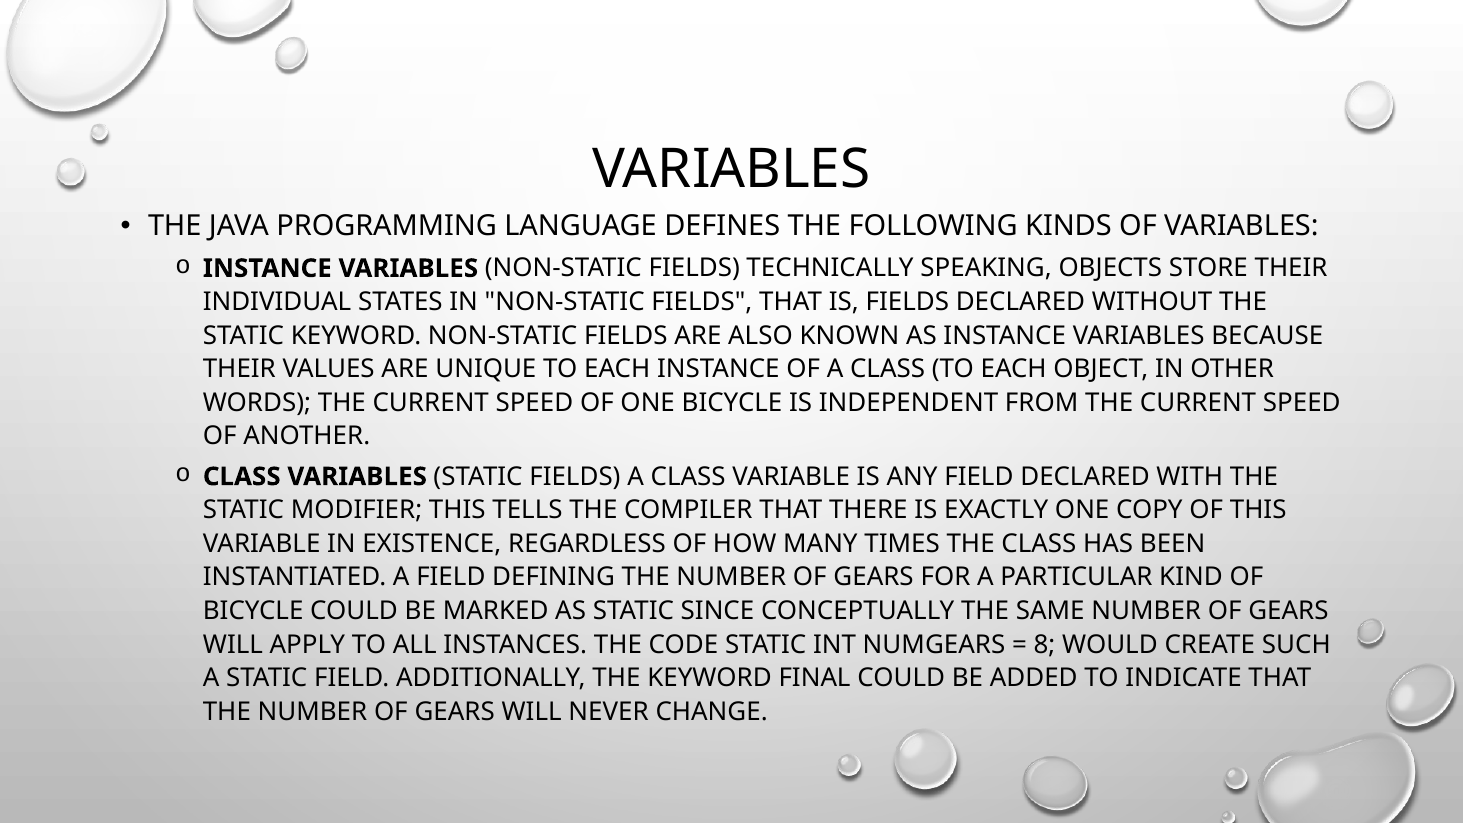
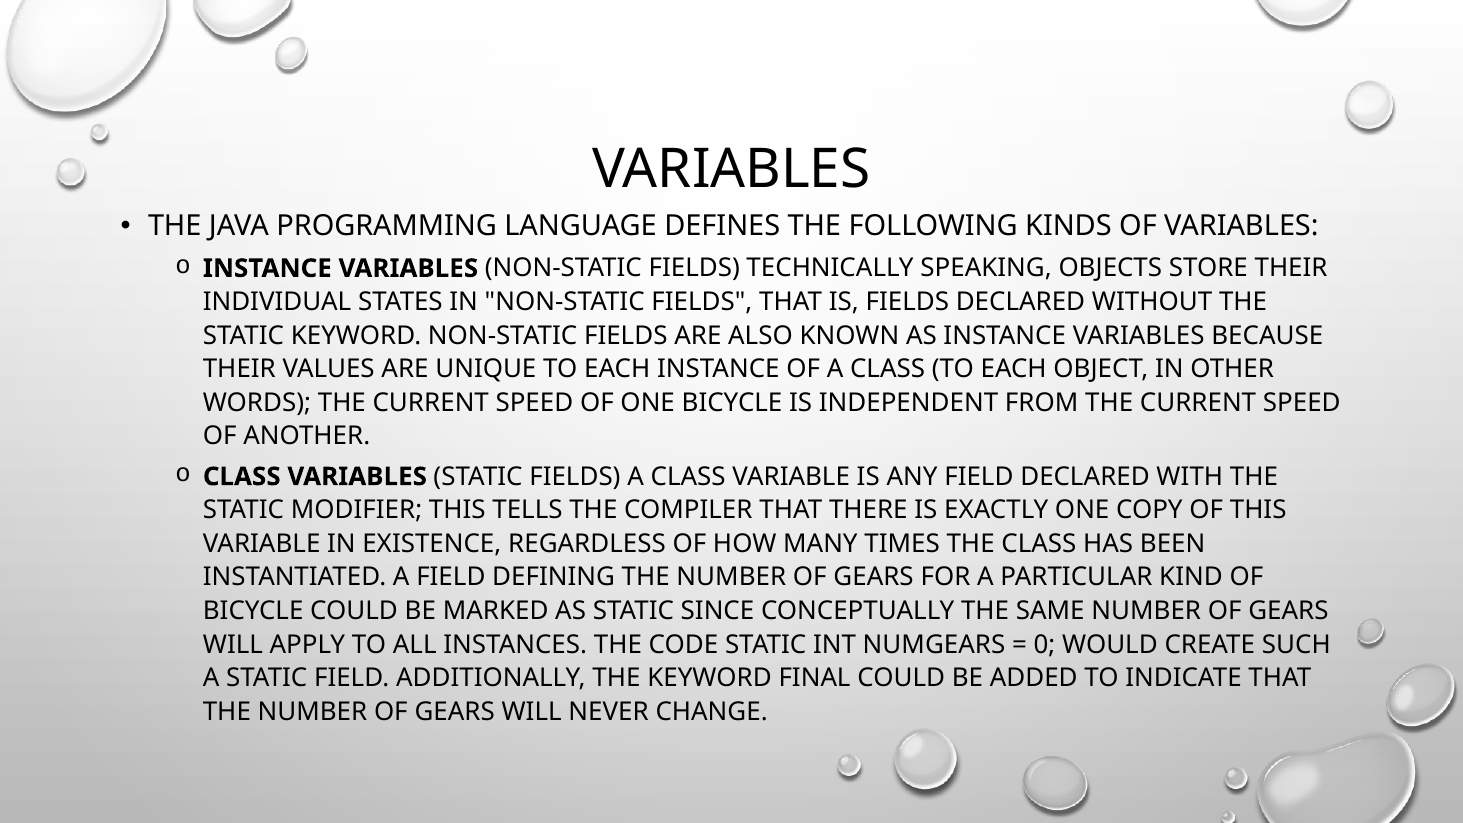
8: 8 -> 0 (1044, 644)
